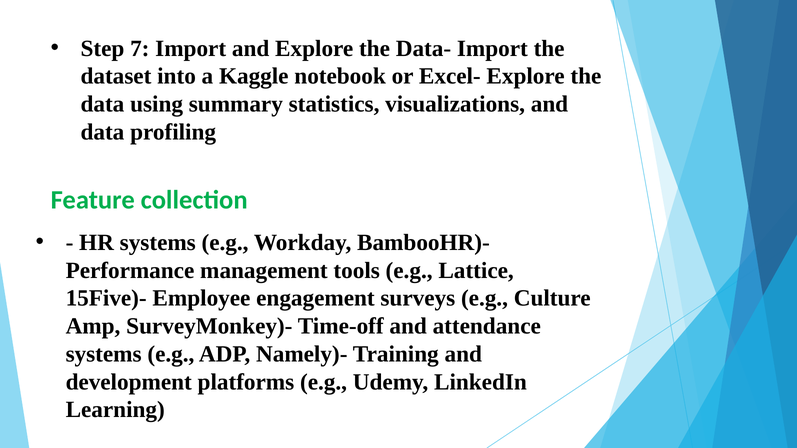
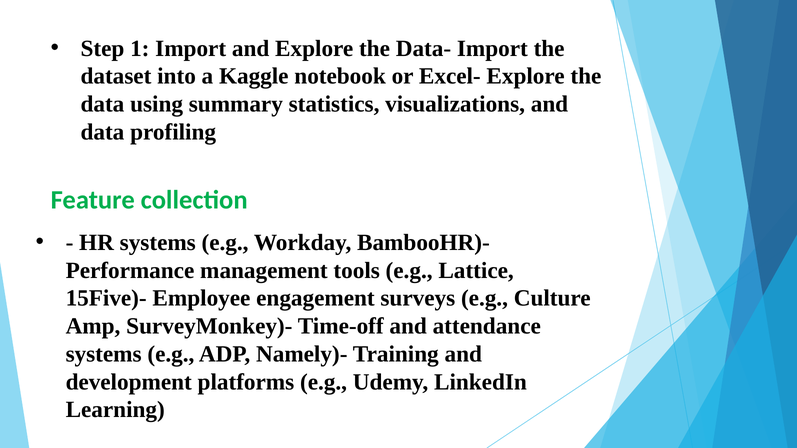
7: 7 -> 1 (140, 48)
